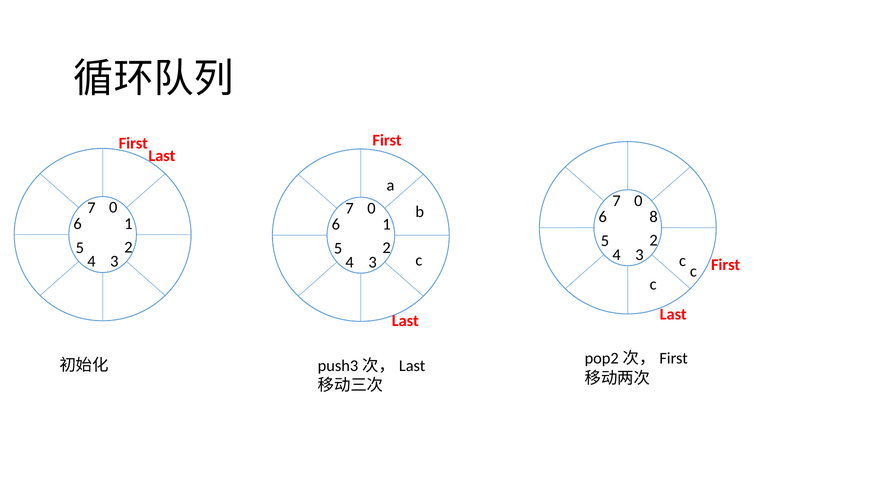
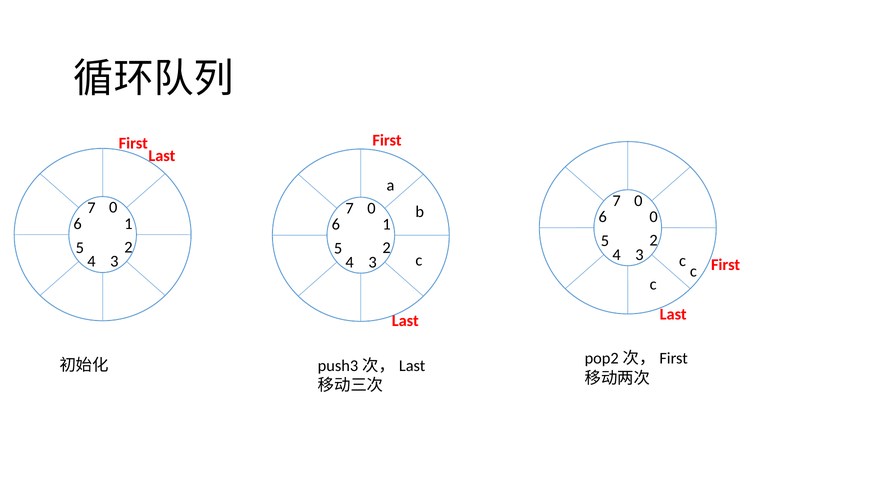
6 8: 8 -> 0 (654, 217)
